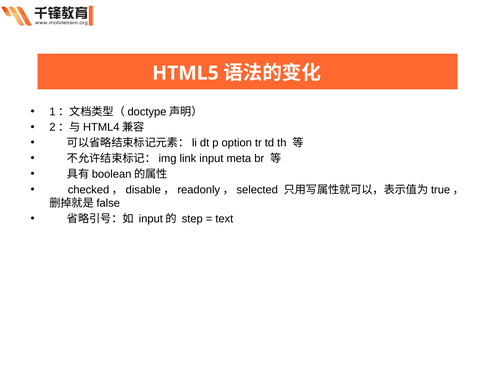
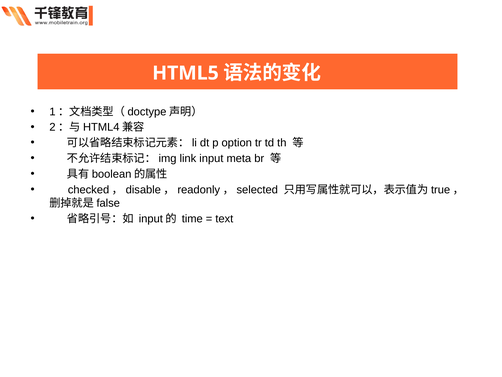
step: step -> time (192, 219)
